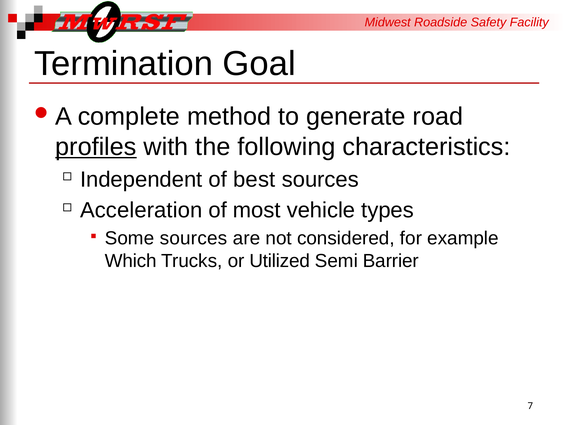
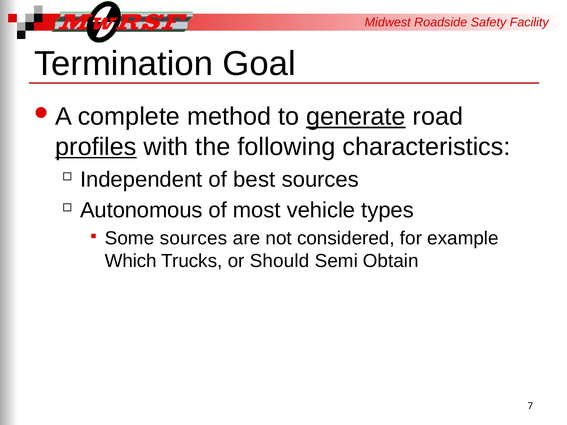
generate underline: none -> present (356, 117)
Acceleration: Acceleration -> Autonomous (141, 210)
Utilized: Utilized -> Should (280, 261)
Barrier: Barrier -> Obtain (391, 261)
